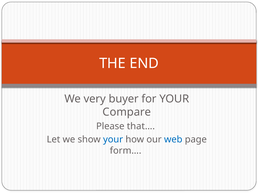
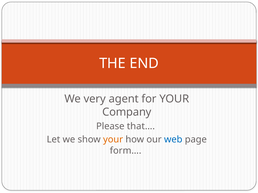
buyer: buyer -> agent (124, 99)
Compare: Compare -> Company (127, 112)
your colour: blue -> orange (113, 140)
